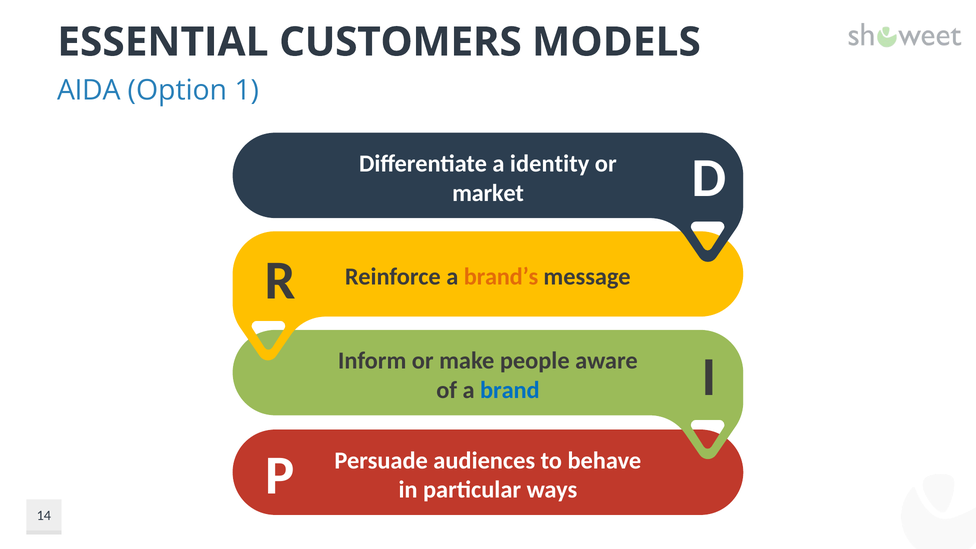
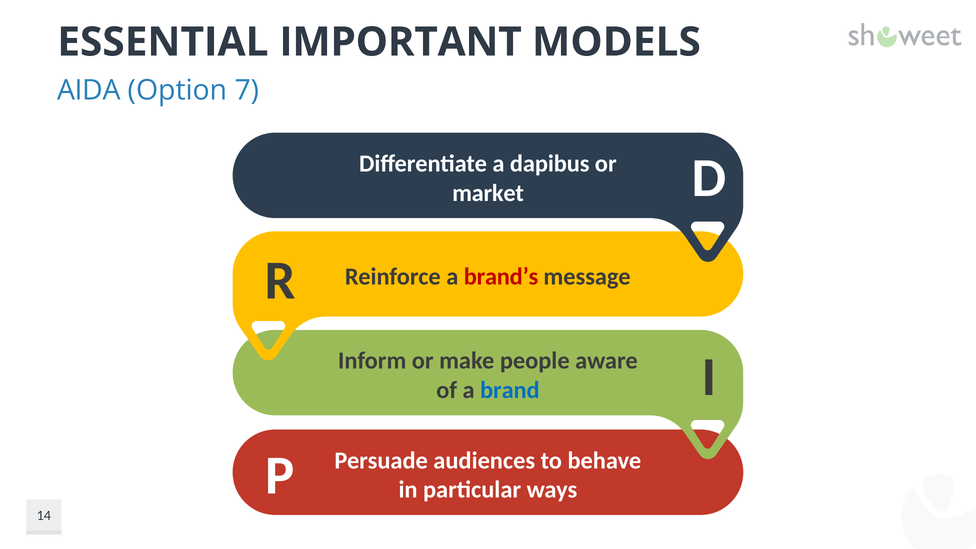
CUSTOMERS: CUSTOMERS -> IMPORTANT (400, 42)
1: 1 -> 7 (247, 90)
identity: identity -> dapibus (550, 164)
brand’s colour: orange -> red (501, 277)
